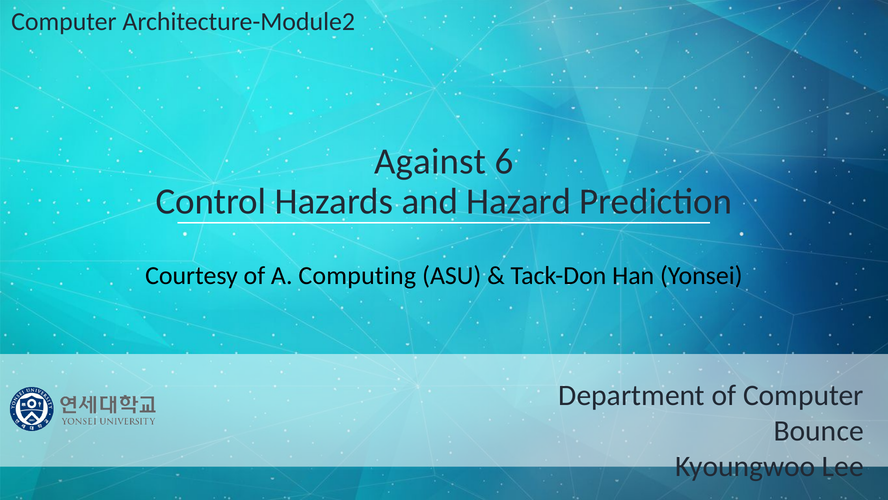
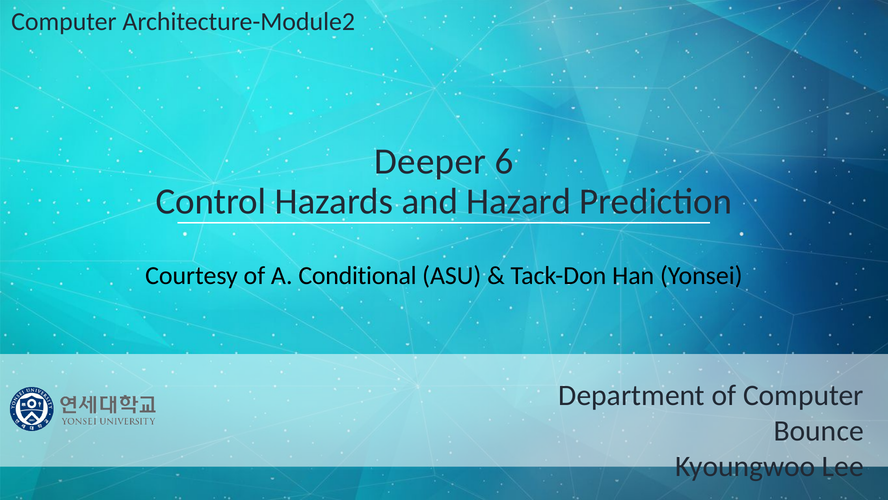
Against: Against -> Deeper (430, 162)
Computing: Computing -> Conditional (358, 276)
